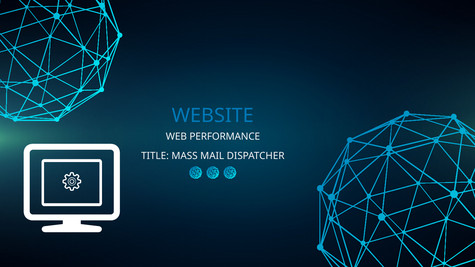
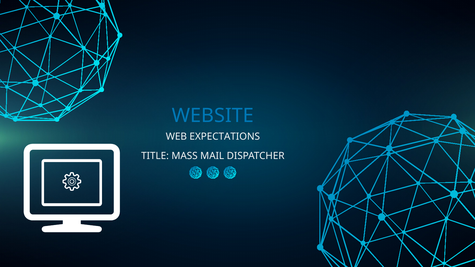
PERFORMANCE: PERFORMANCE -> EXPECTATIONS (225, 137)
